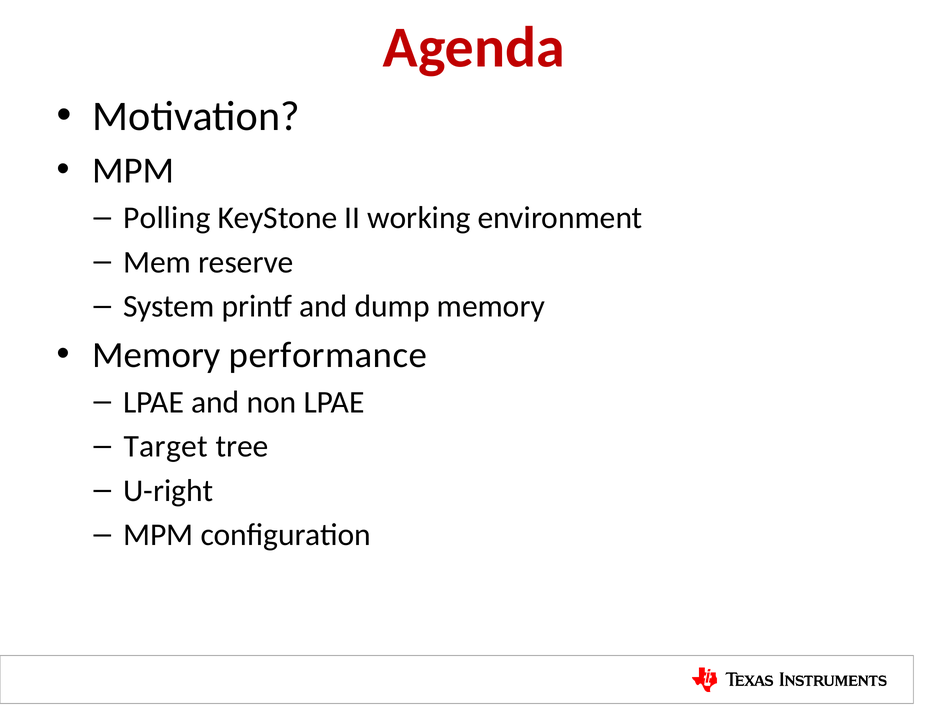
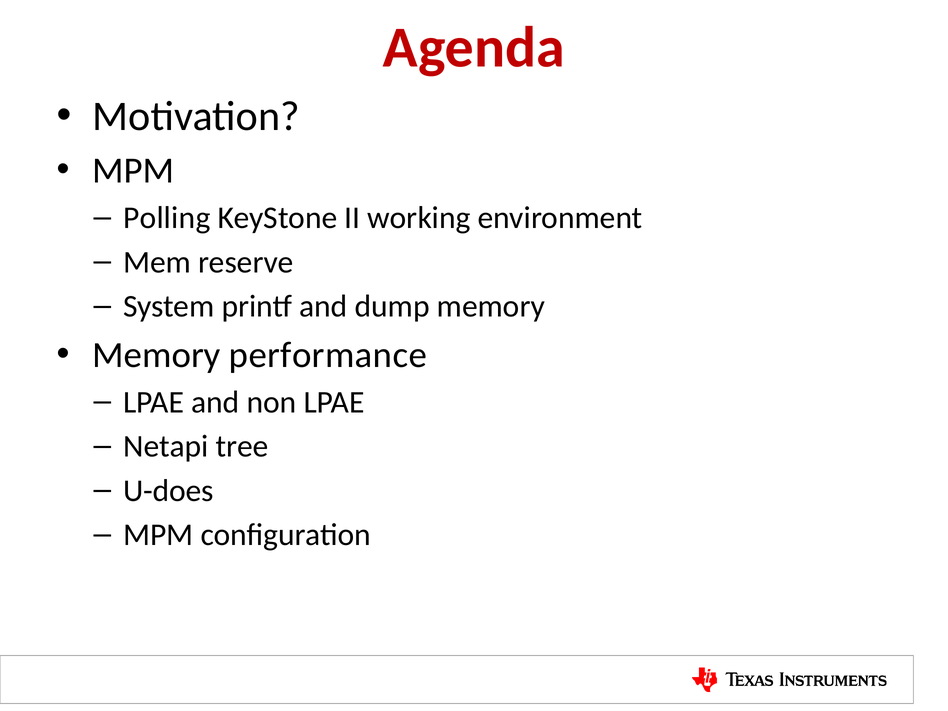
Target: Target -> Netapi (166, 446)
U-right: U-right -> U-does (168, 491)
